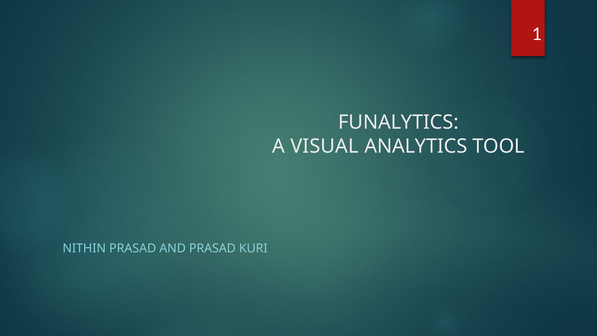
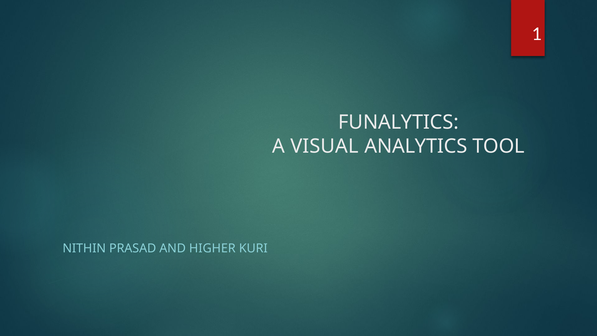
AND PRASAD: PRASAD -> HIGHER (212, 248)
